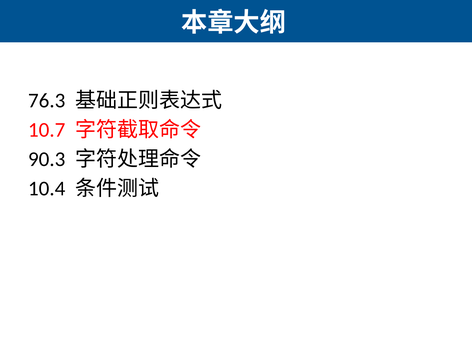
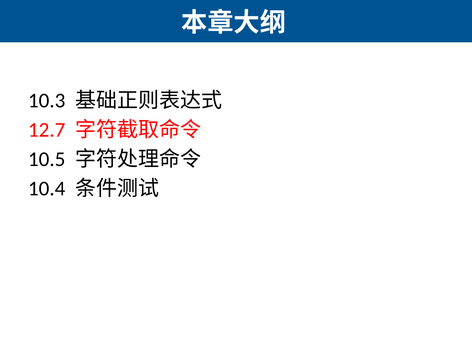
76.3: 76.3 -> 10.3 (47, 101)
10.7: 10.7 -> 12.7 (47, 130)
90.3: 90.3 -> 10.5 (47, 159)
